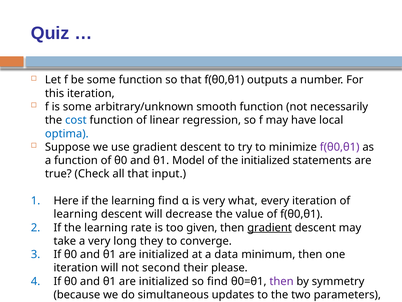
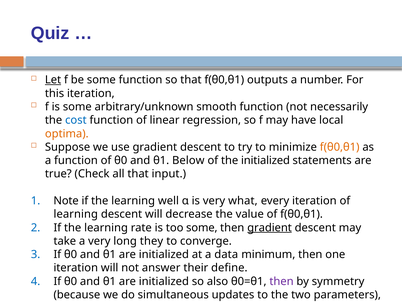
Let underline: none -> present (53, 80)
optima colour: blue -> orange (67, 133)
f(θ0,θ1 colour: purple -> orange (340, 147)
Model: Model -> Below (188, 160)
Here: Here -> Note (66, 200)
learning find: find -> well (168, 200)
too given: given -> some (202, 227)
second: second -> answer (161, 267)
please: please -> define (229, 267)
so find: find -> also (217, 281)
